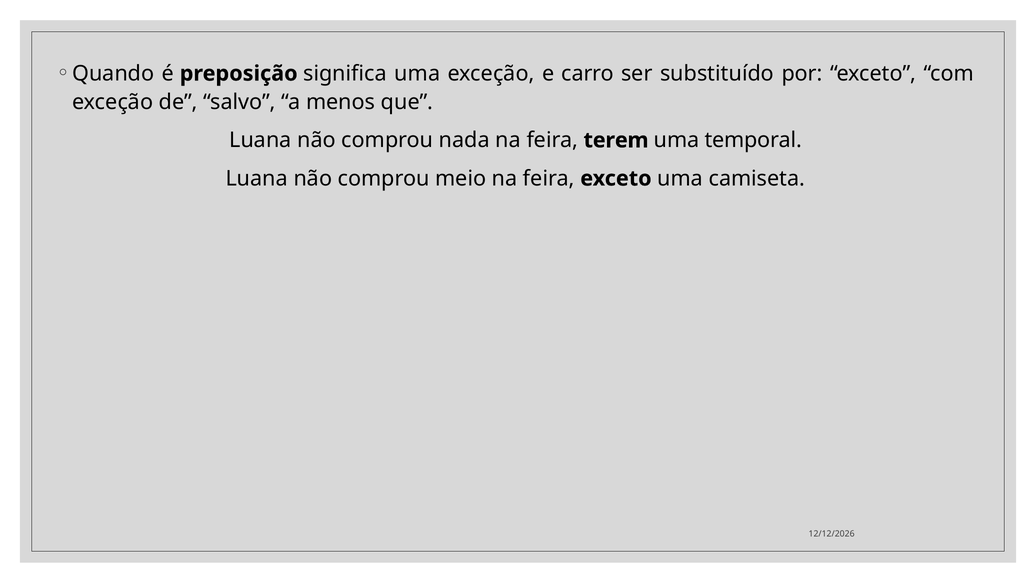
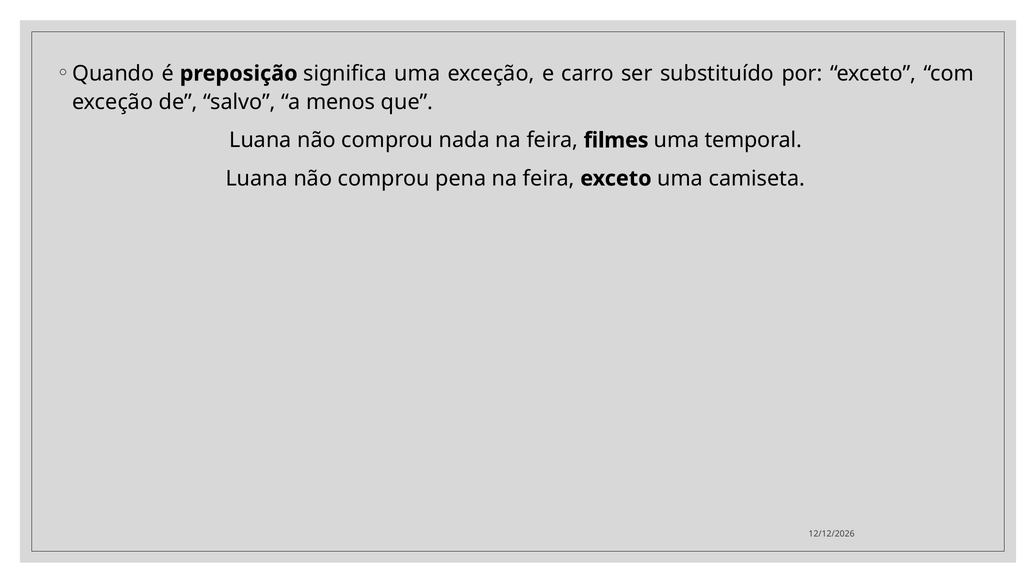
terem: terem -> filmes (616, 140)
meio: meio -> pena (461, 178)
